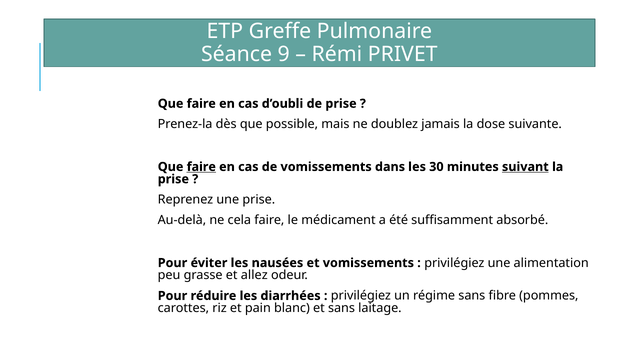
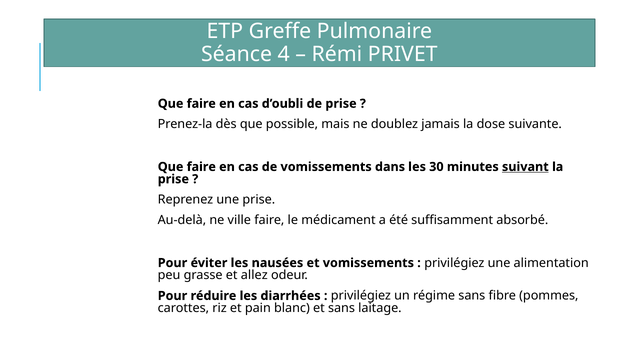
9: 9 -> 4 (284, 54)
faire underline: present -> none (201, 167)
cela: cela -> ville (239, 221)
